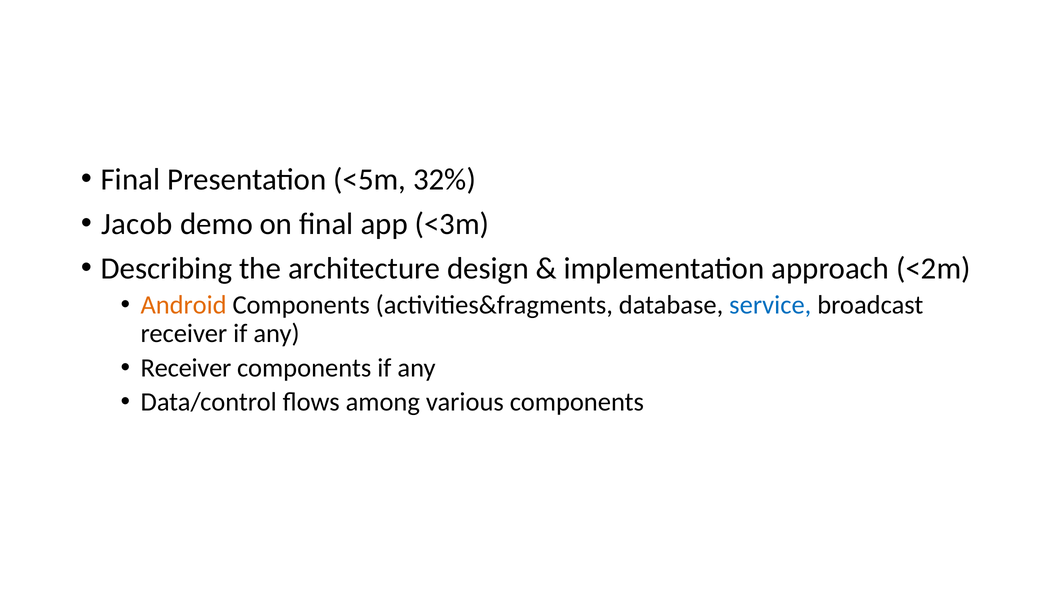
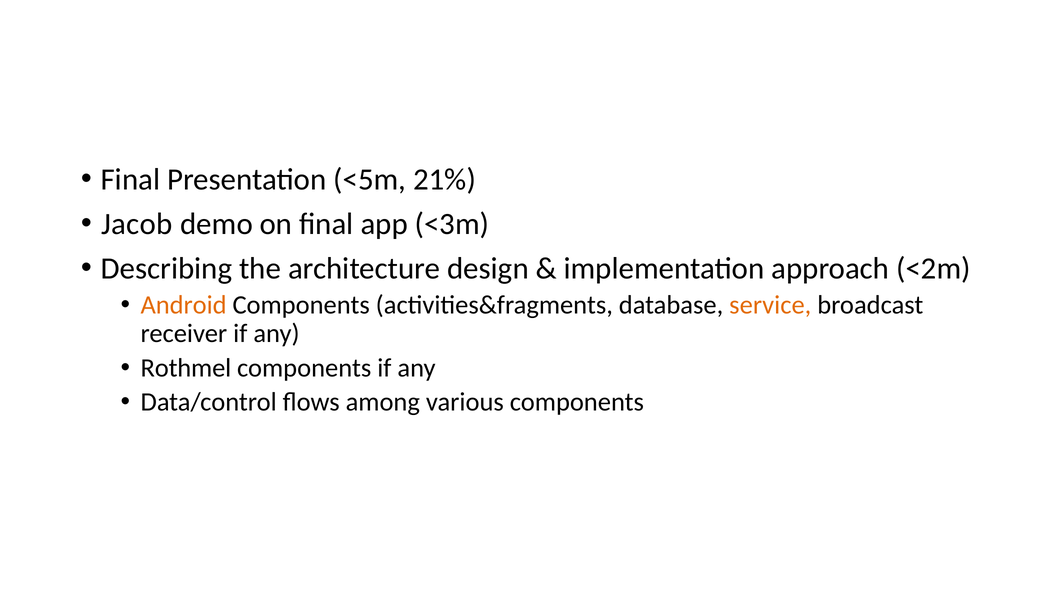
32%: 32% -> 21% (445, 179)
service colour: blue -> orange (770, 305)
Receiver: Receiver -> Rothmel (186, 368)
